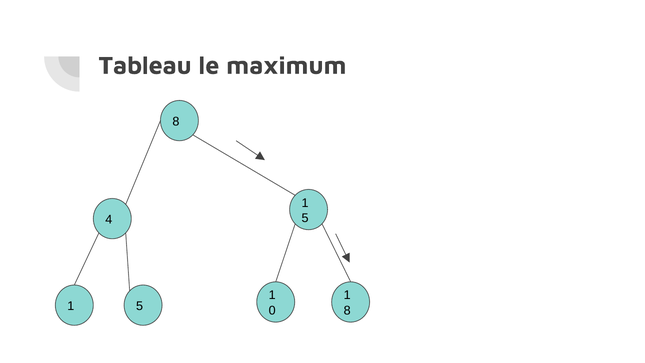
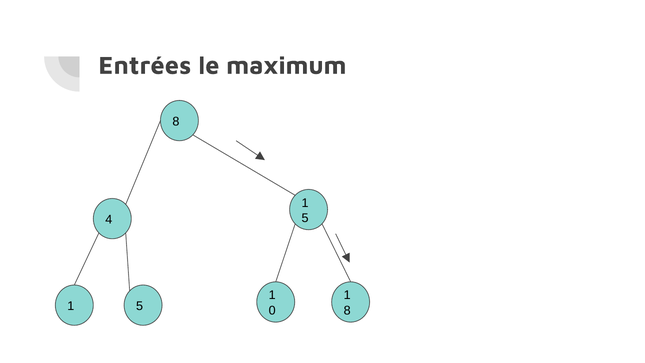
Tableau: Tableau -> Entrées (145, 65)
